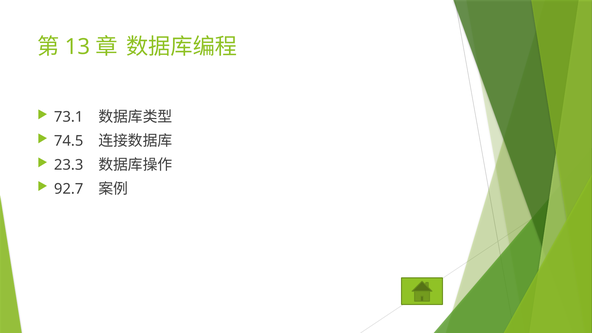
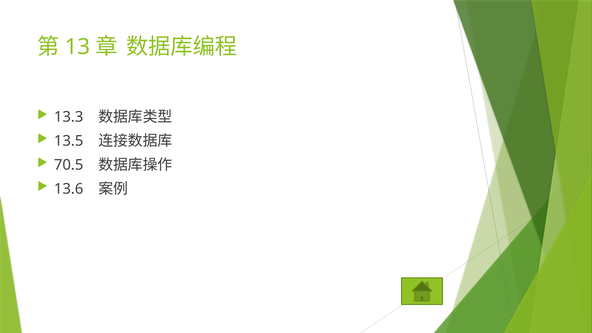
73.1: 73.1 -> 13.3 (69, 117)
74.5: 74.5 -> 13.5 (69, 141)
23.3: 23.3 -> 70.5 (69, 165)
92.7: 92.7 -> 13.6 (69, 189)
